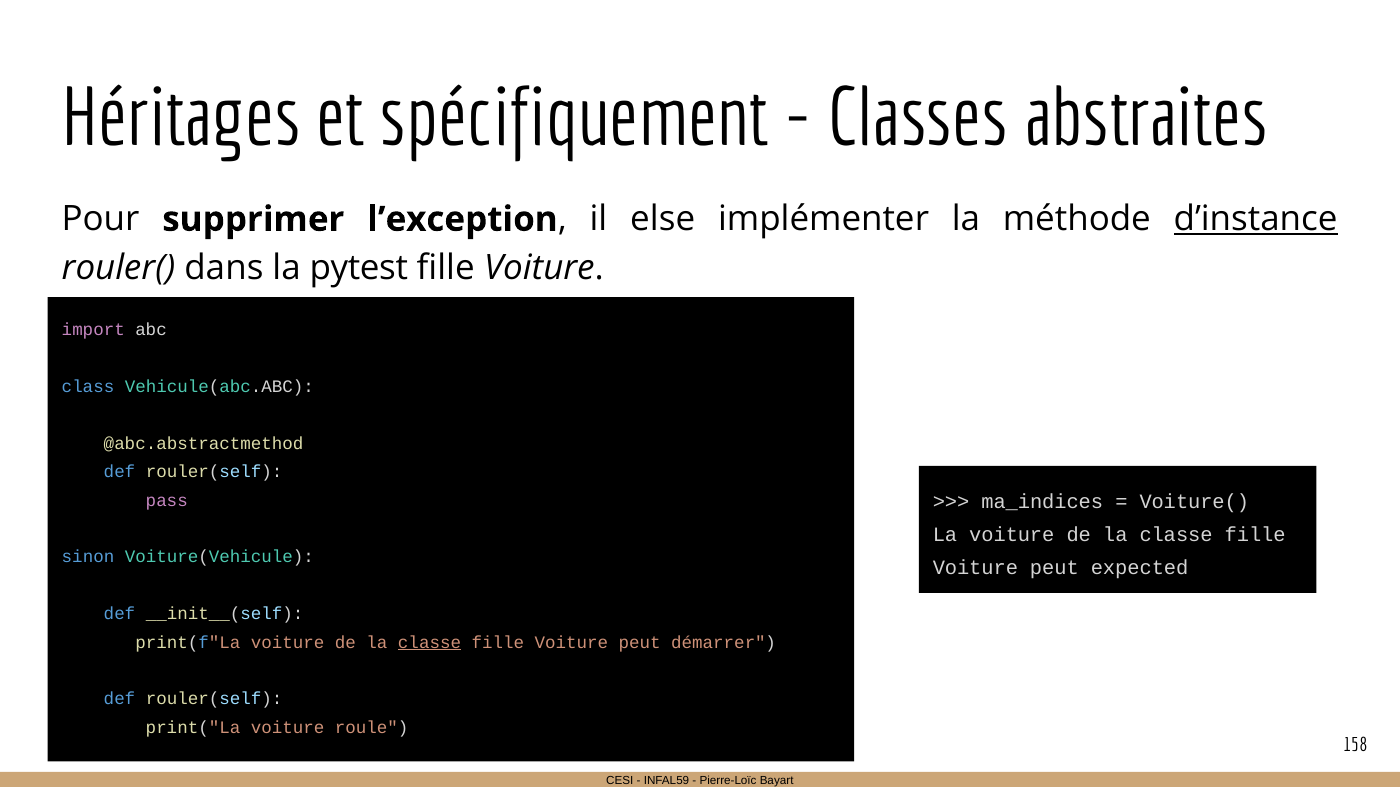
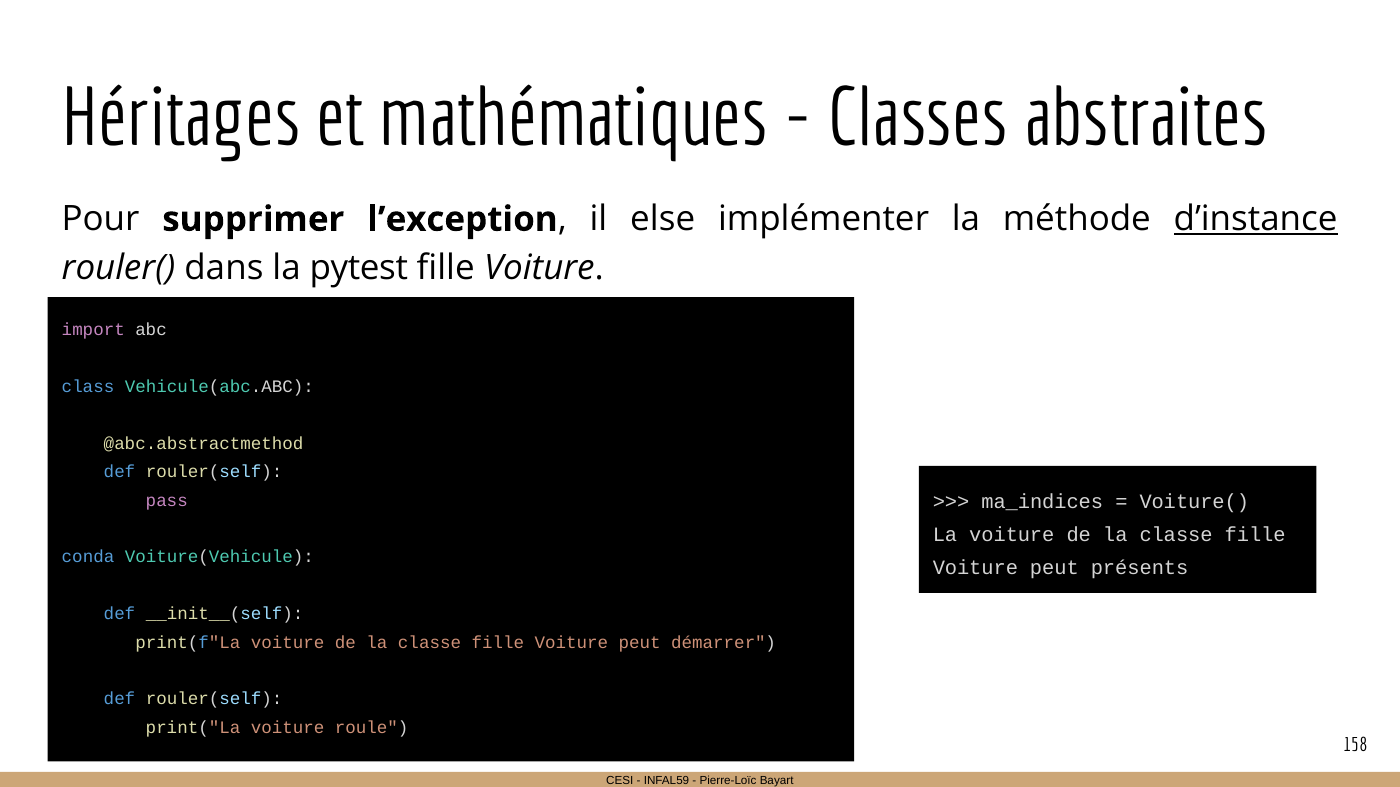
spécifiquement: spécifiquement -> mathématiques (574, 118)
sinon: sinon -> conda (88, 558)
expected: expected -> présents (1140, 568)
classe underline: present -> none (430, 643)
